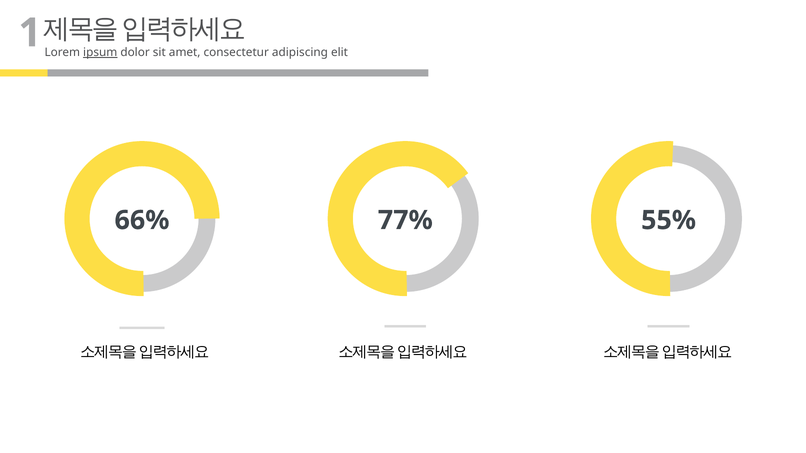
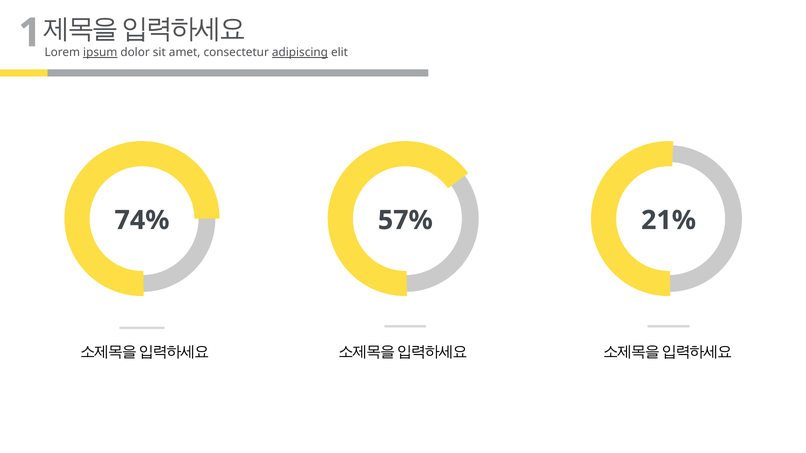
adipiscing underline: none -> present (300, 52)
66%: 66% -> 74% (142, 220)
77%: 77% -> 57% (405, 220)
55%: 55% -> 21% (669, 220)
